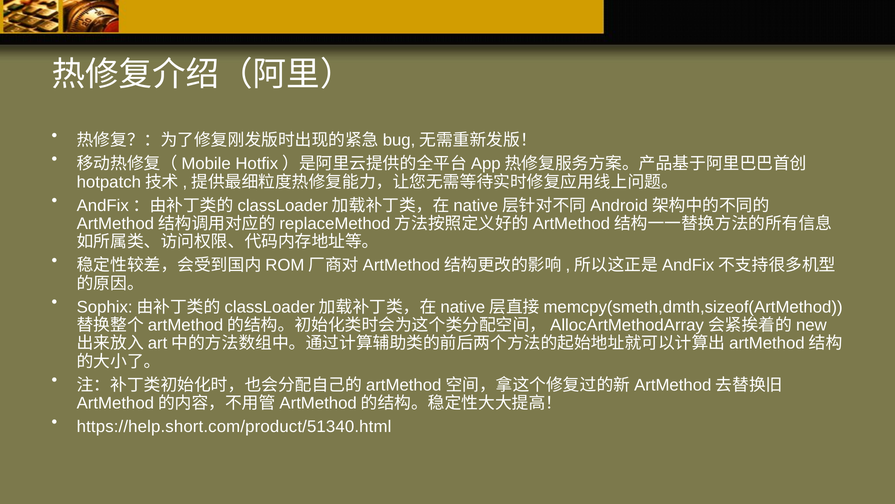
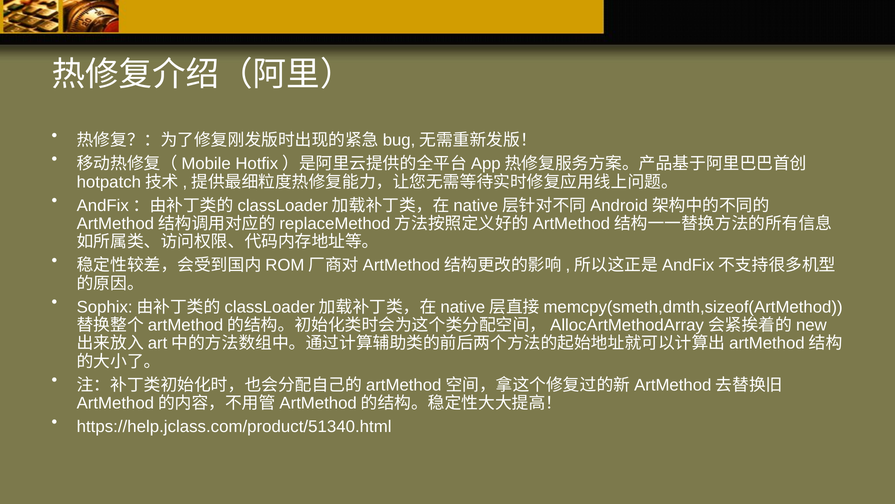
https://help.short.com/product/51340.html: https://help.short.com/product/51340.html -> https://help.jclass.com/product/51340.html (234, 426)
